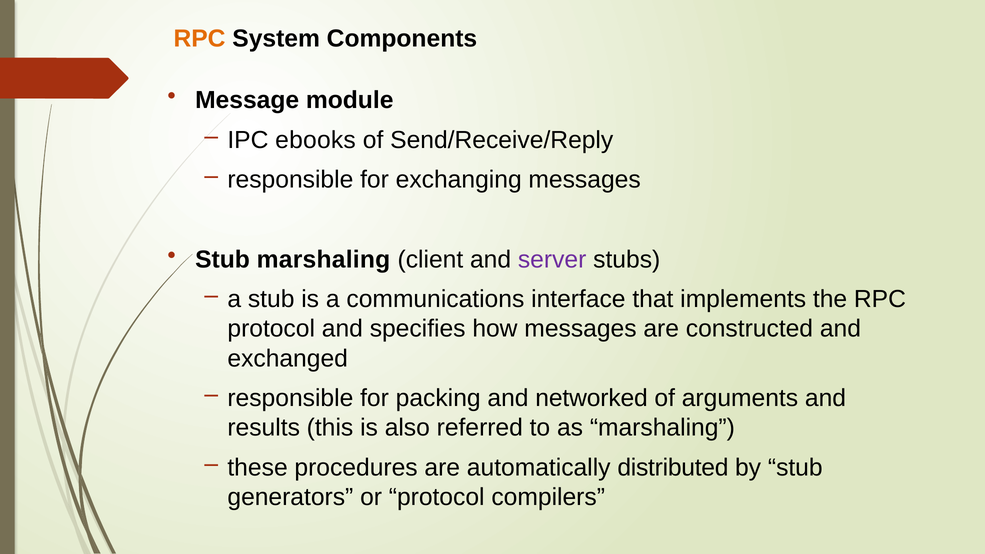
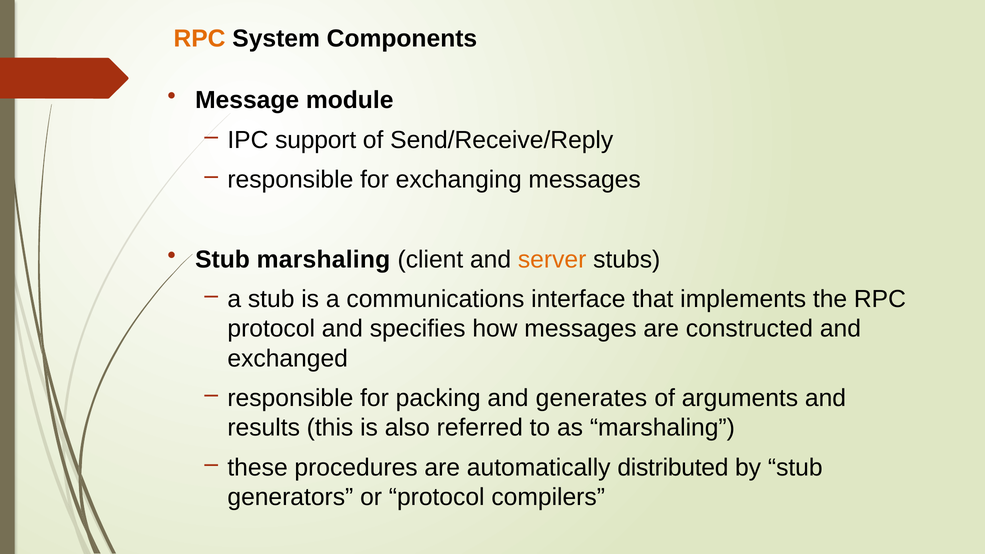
ebooks: ebooks -> support (316, 140)
server colour: purple -> orange (552, 260)
networked: networked -> generates (591, 398)
